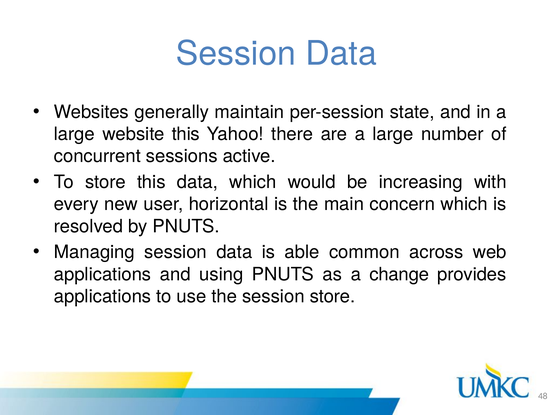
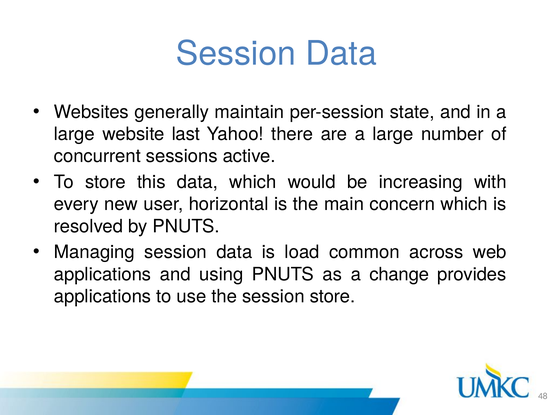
website this: this -> last (186, 134)
able: able -> load (302, 252)
